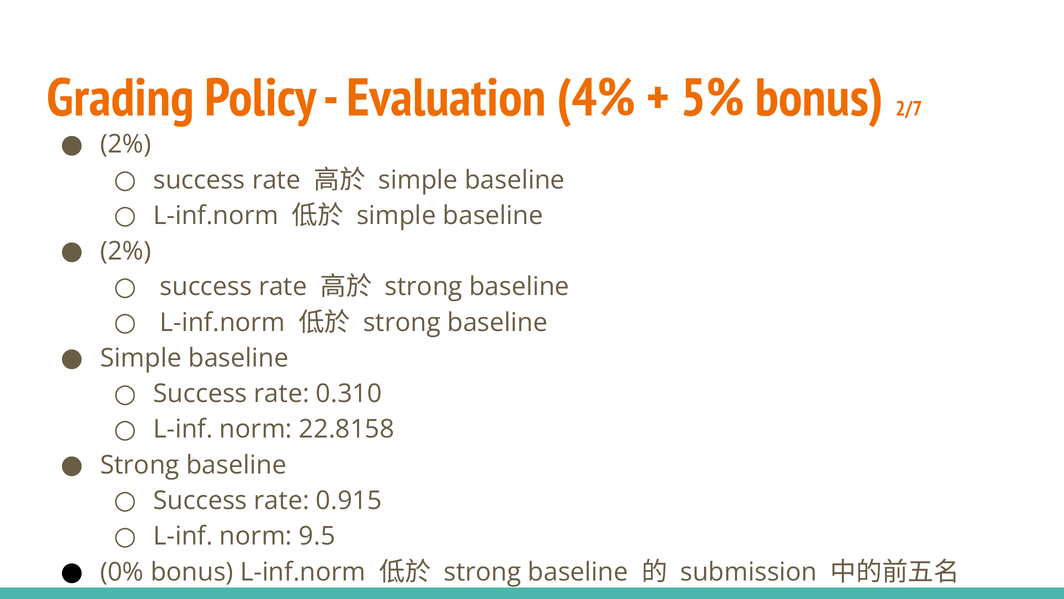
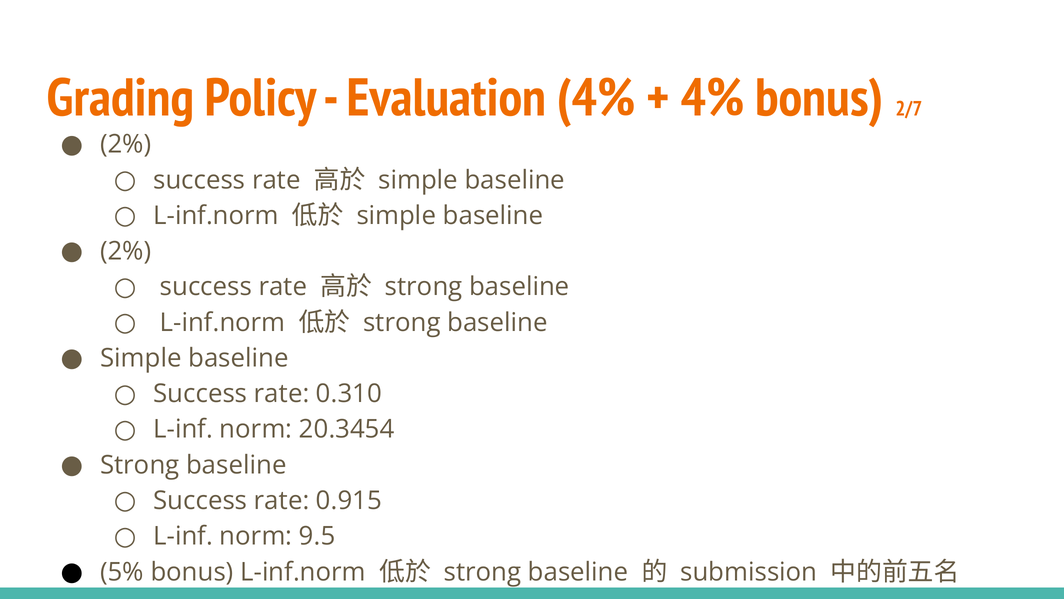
5%: 5% -> 4% (713, 98)
22.8158: 22.8158 -> 20.3454 (347, 429)
0%: 0% -> 5% (122, 572)
